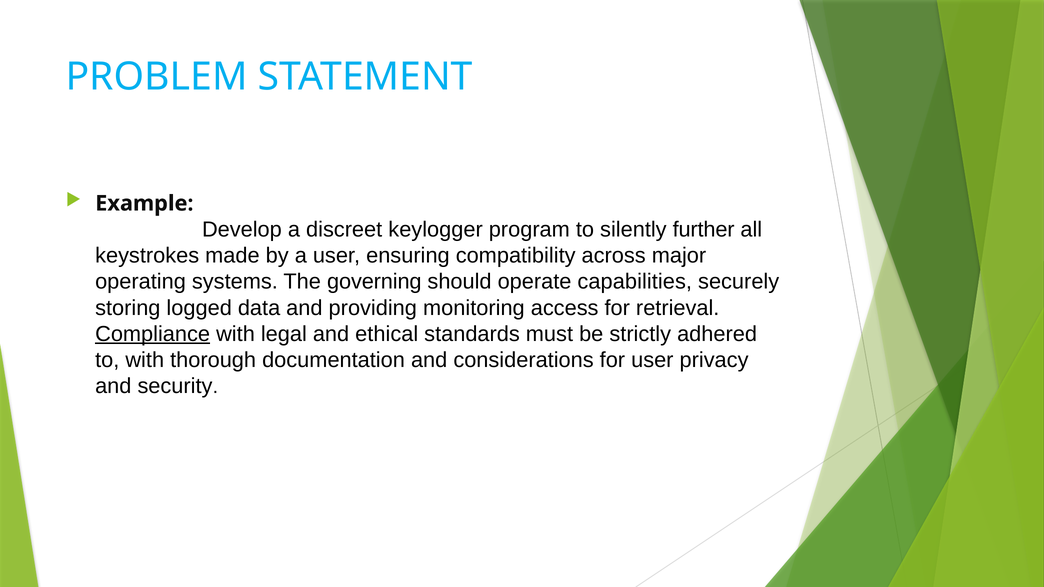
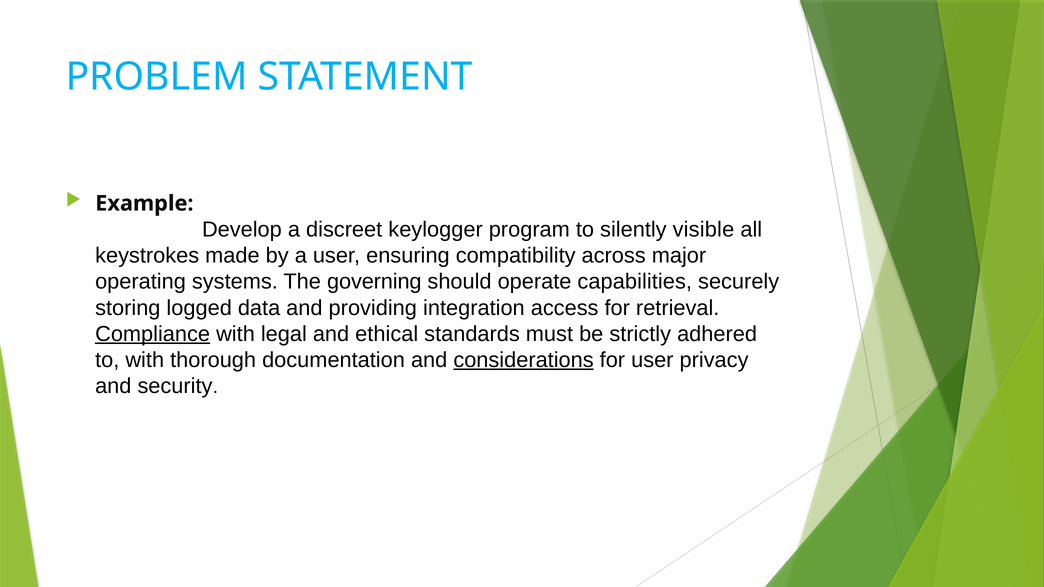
further: further -> visible (703, 230)
monitoring: monitoring -> integration (474, 308)
considerations underline: none -> present (524, 360)
